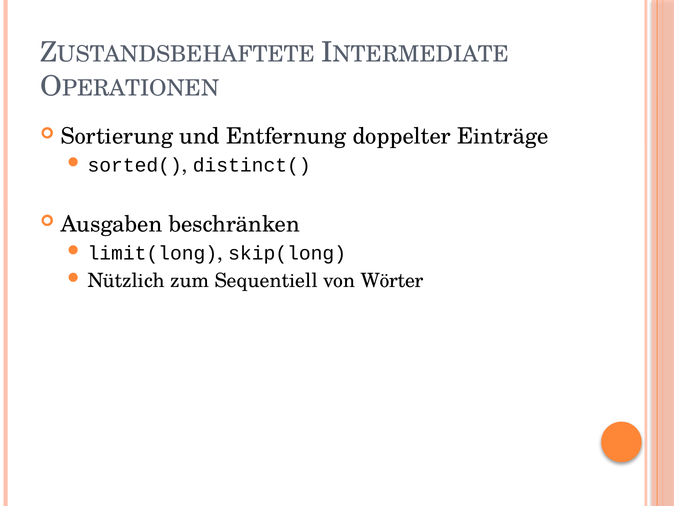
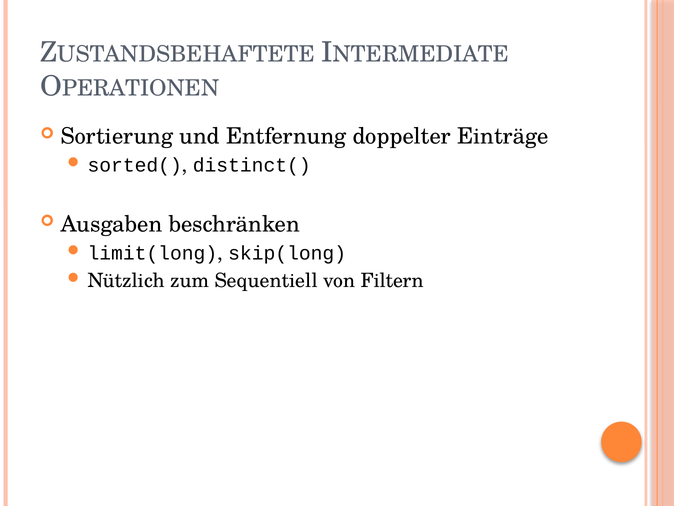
Wörter: Wörter -> Filtern (392, 280)
